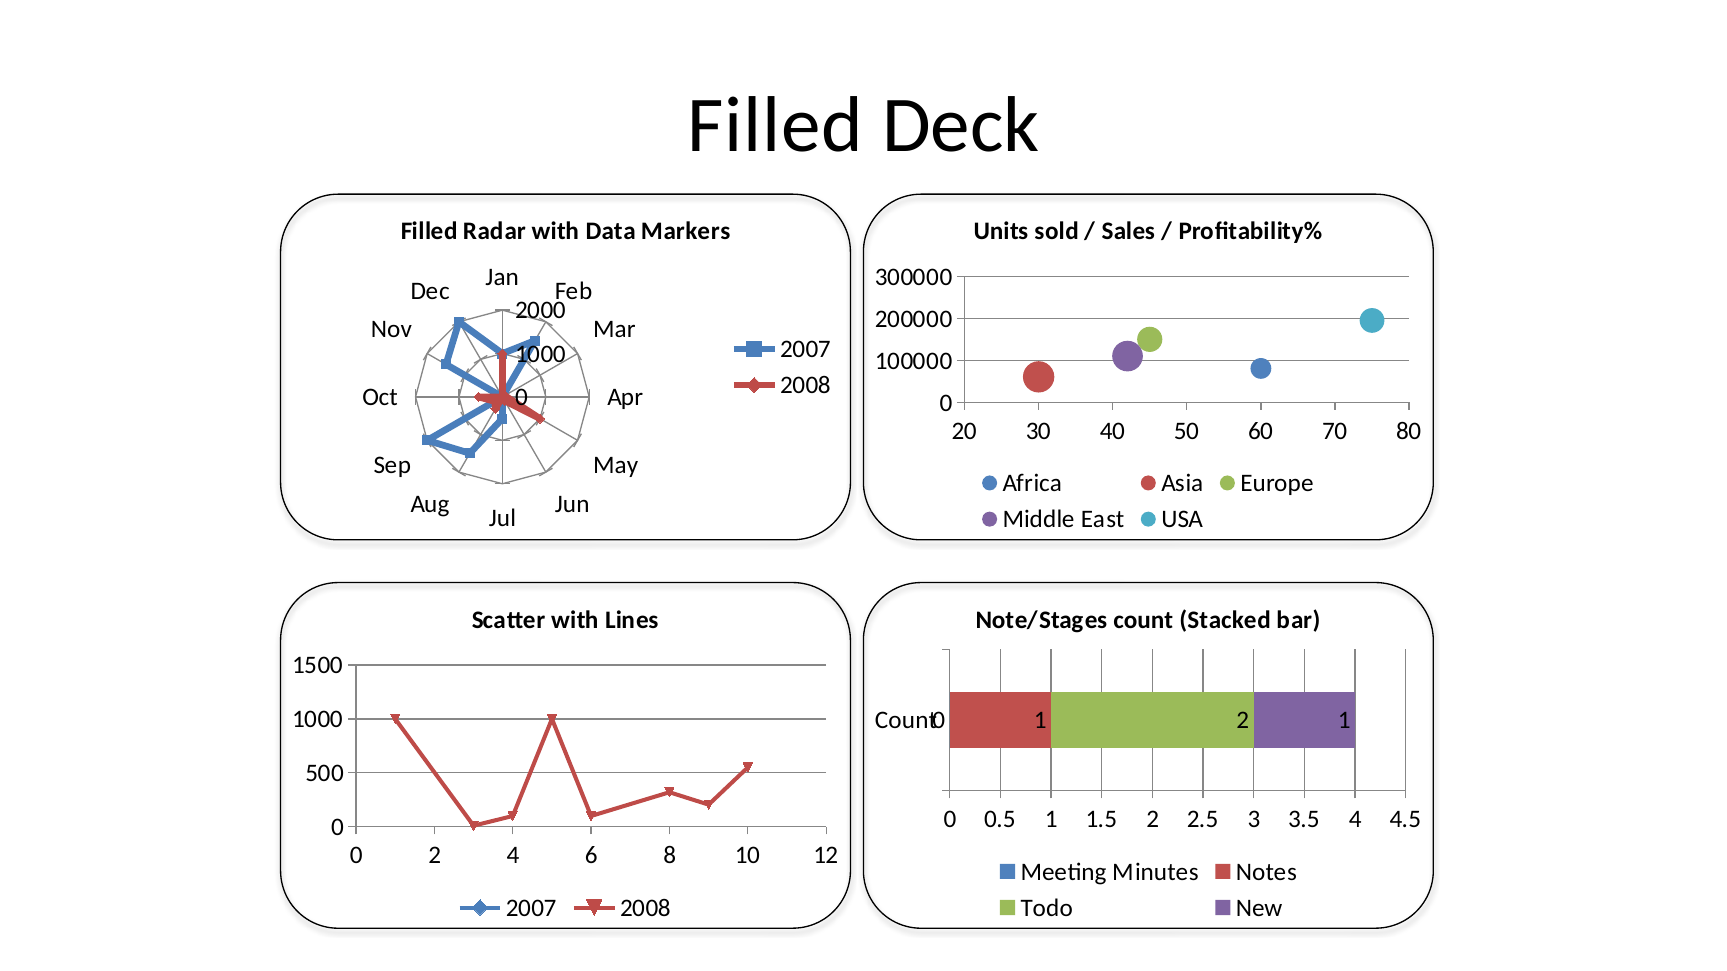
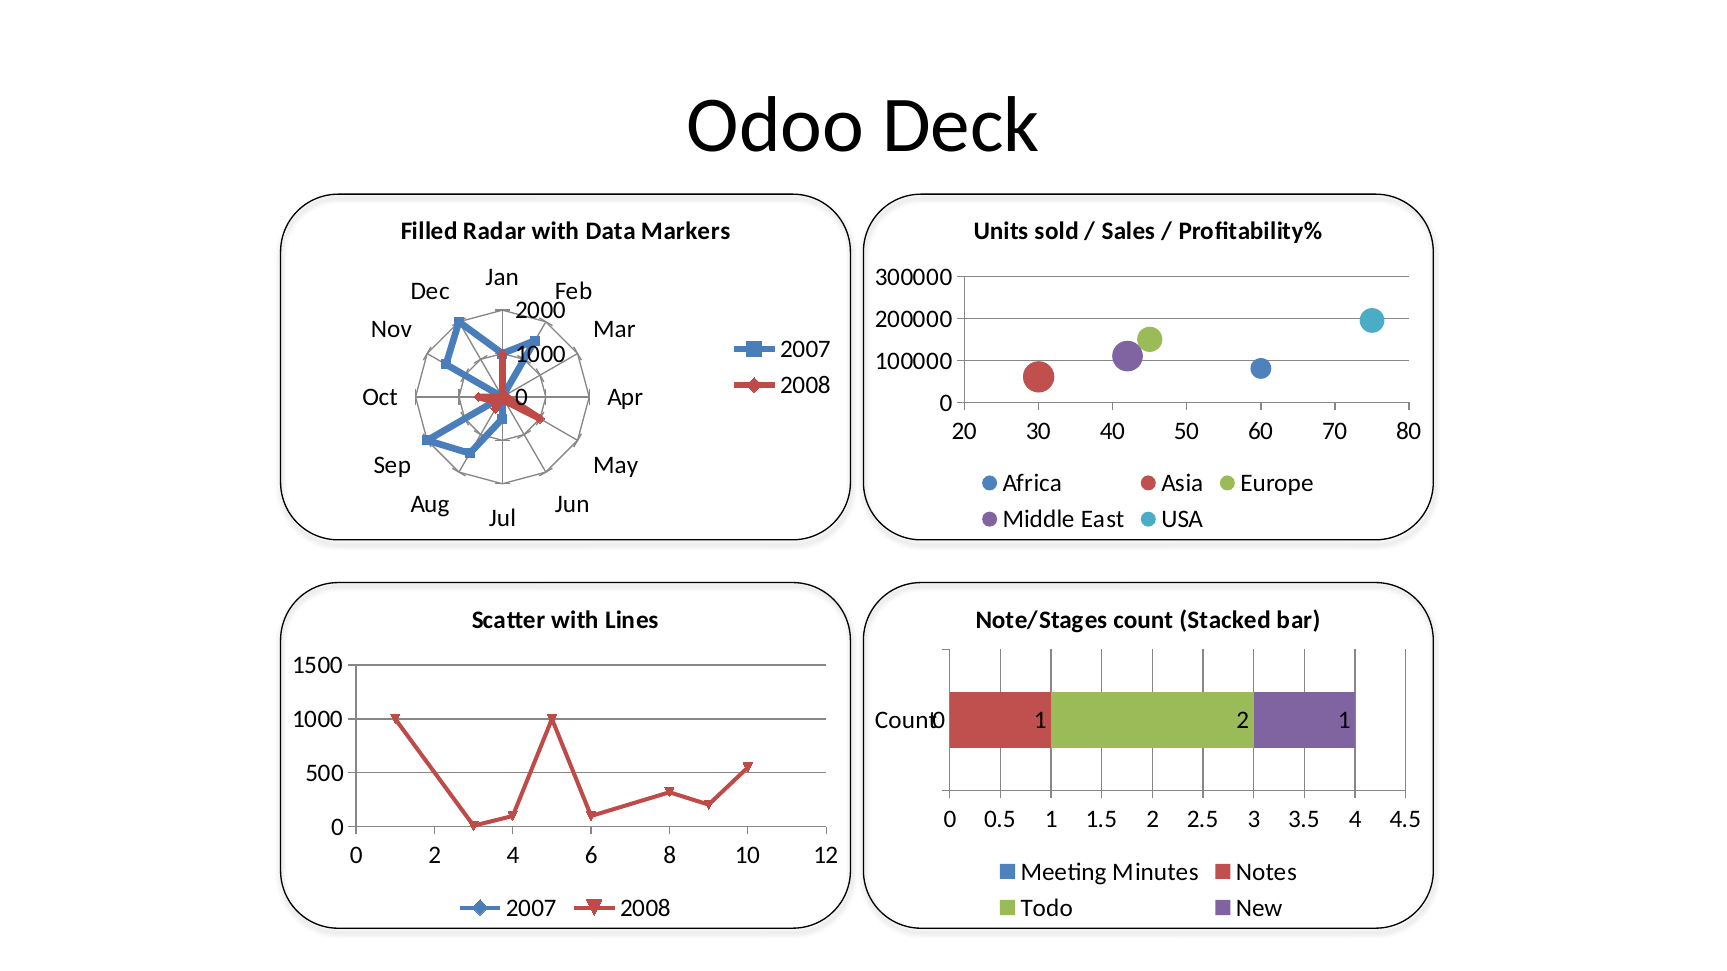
Filled: Filled -> Odoo (776, 125)
